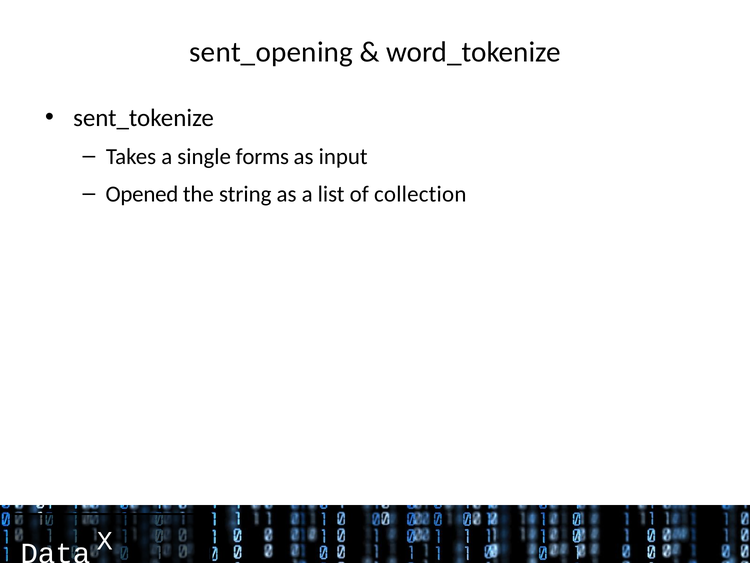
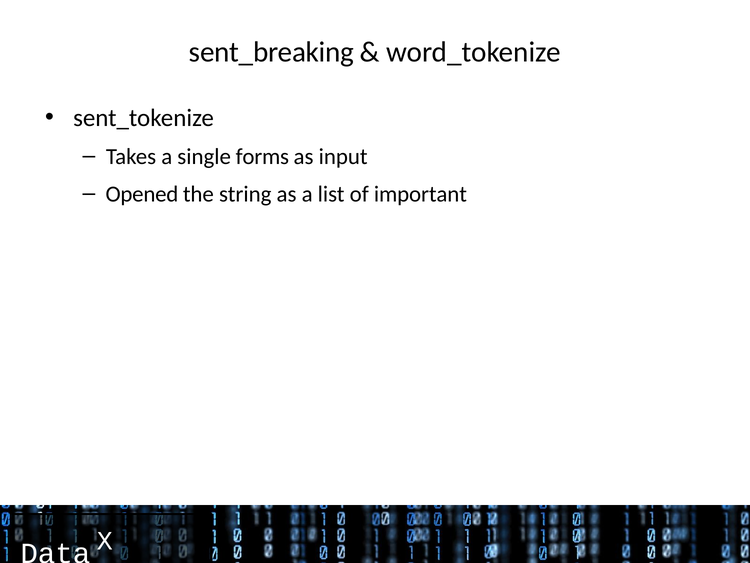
sent_opening: sent_opening -> sent_breaking (271, 52)
collection: collection -> important (420, 194)
